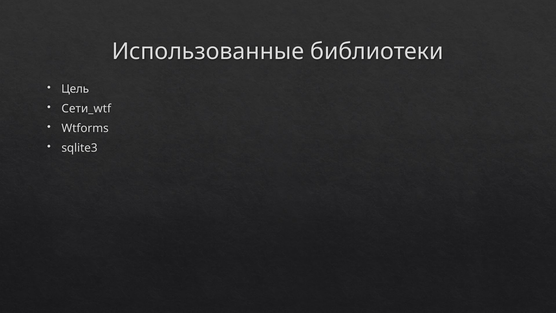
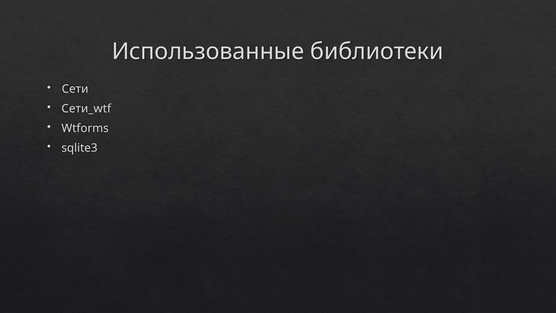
Цель: Цель -> Сети (75, 89)
